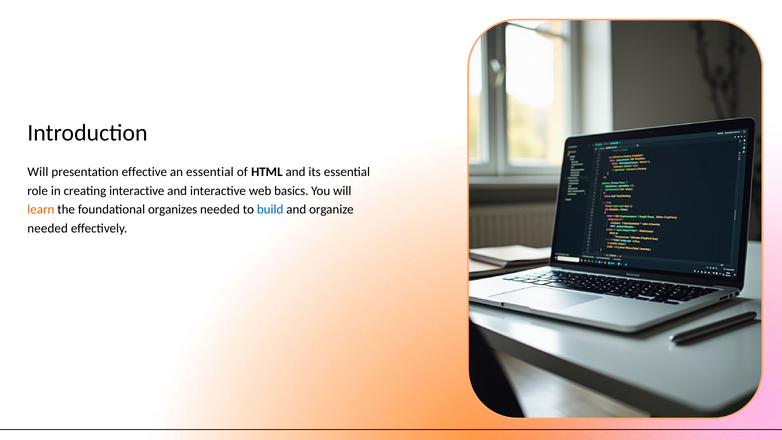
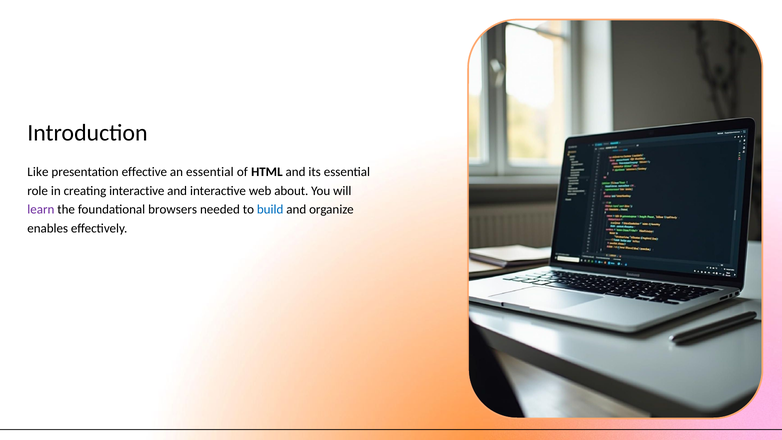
Will: Will -> Like (38, 172)
basics: basics -> about (291, 191)
learn colour: orange -> purple (41, 209)
organizes: organizes -> browsers (173, 209)
needed: needed -> enables (48, 228)
